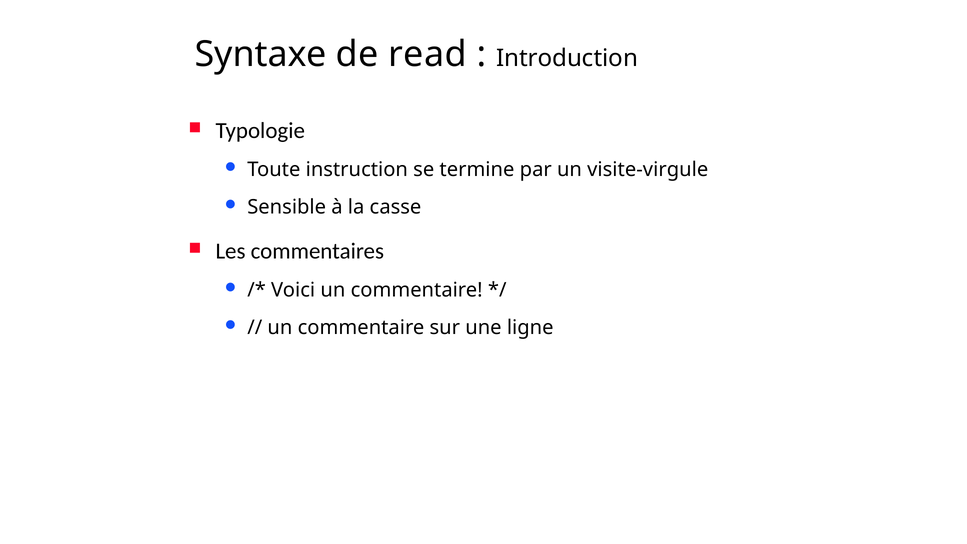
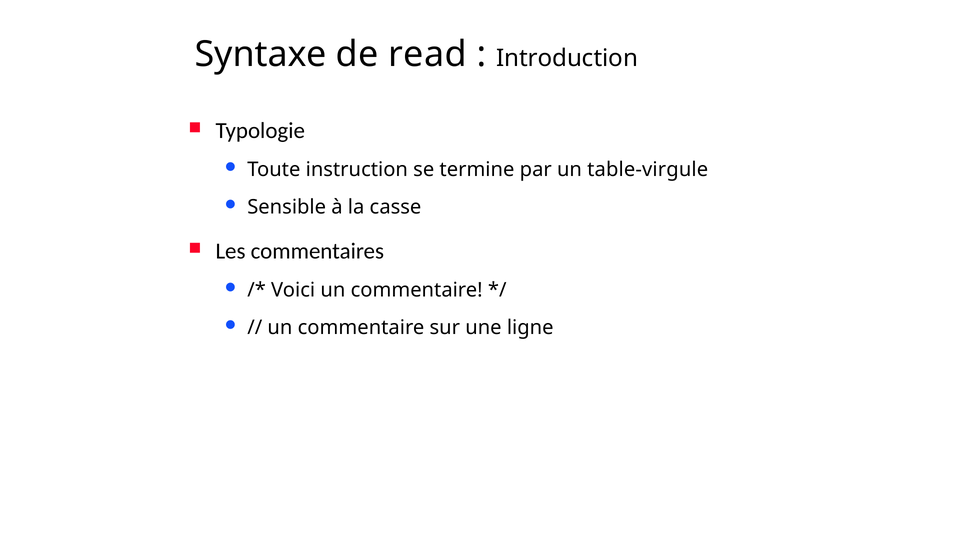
visite-virgule: visite-virgule -> table-virgule (648, 170)
